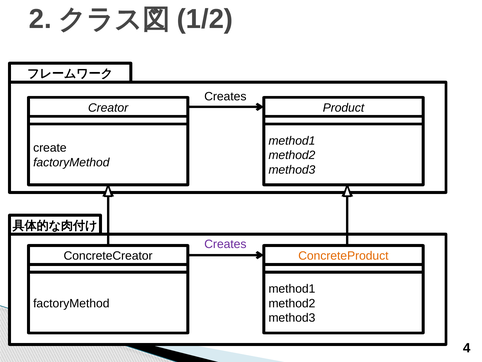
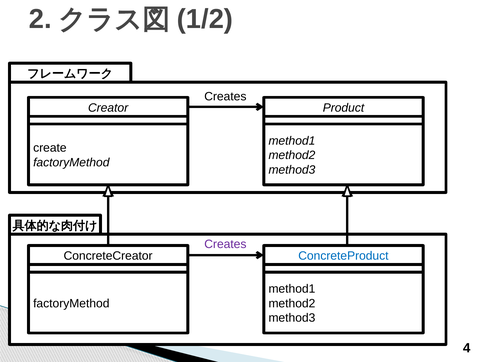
ConcreteProduct colour: orange -> blue (343, 256)
